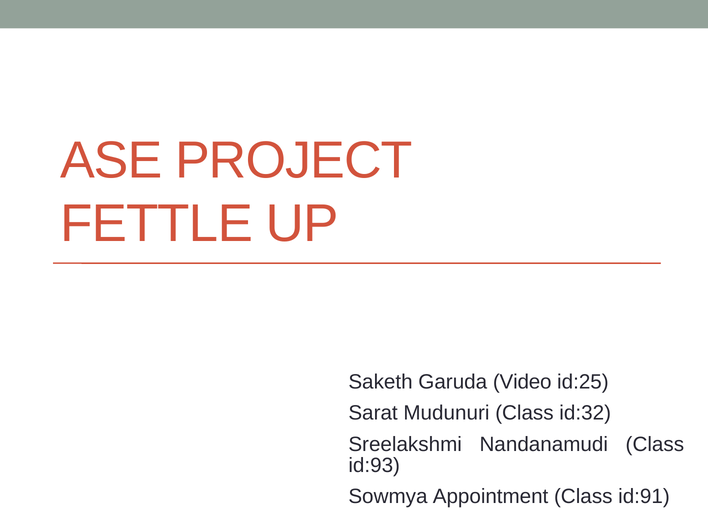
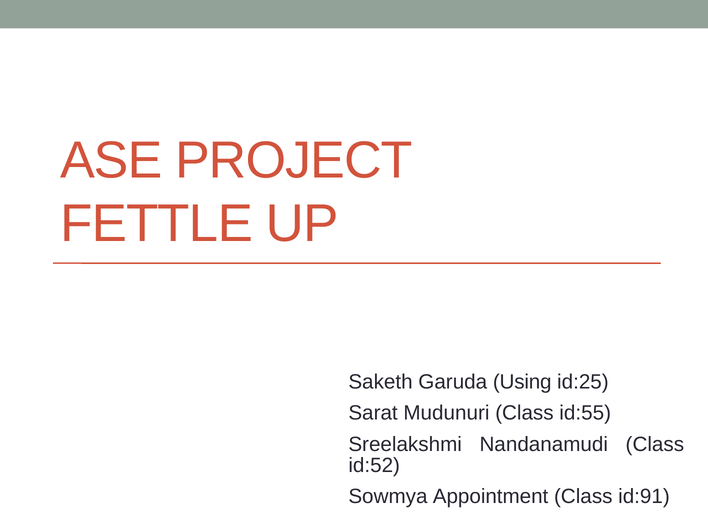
Video: Video -> Using (522, 382)
id:32: id:32 -> id:55 (585, 413)
id:93: id:93 -> id:52 (374, 465)
